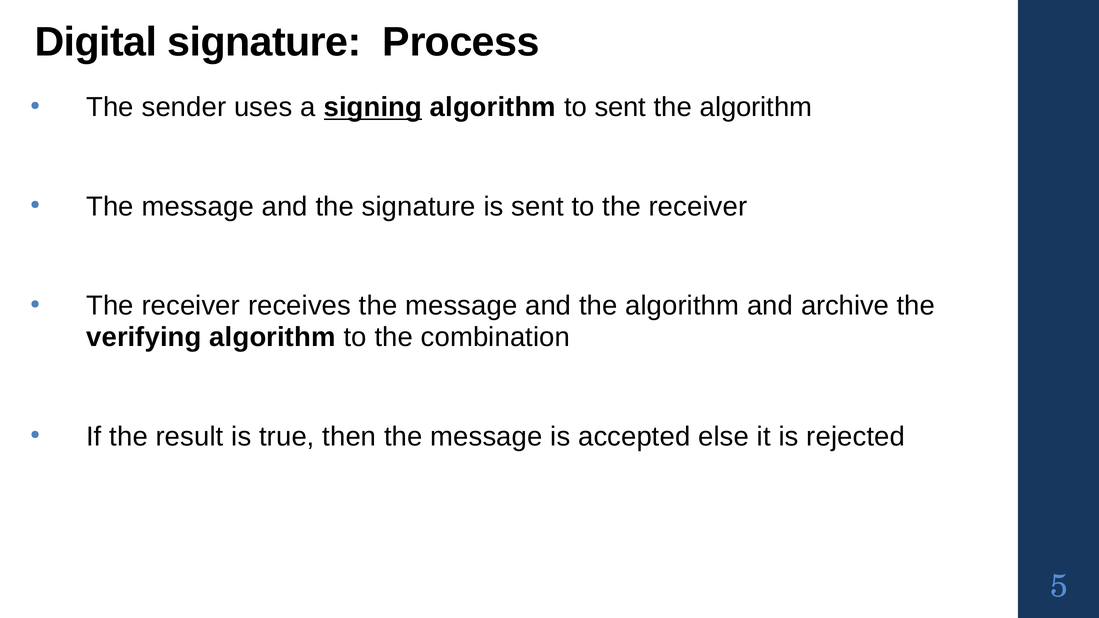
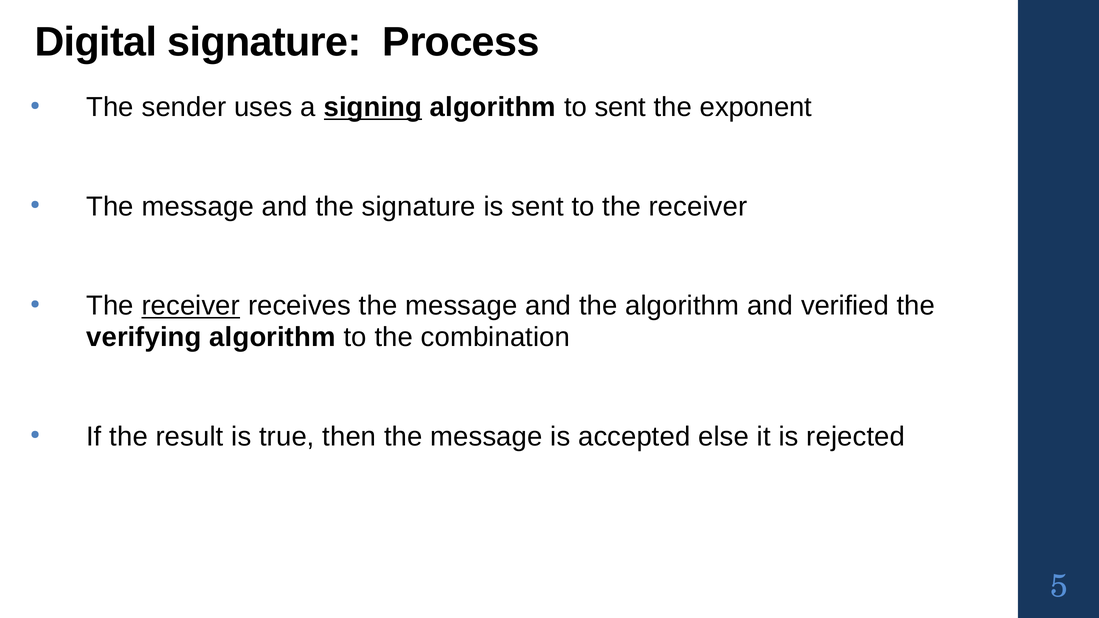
algorithm: algorithm -> exponent (756, 107)
receiver underline: none -> present (191, 306)
archive: archive -> verified (845, 306)
